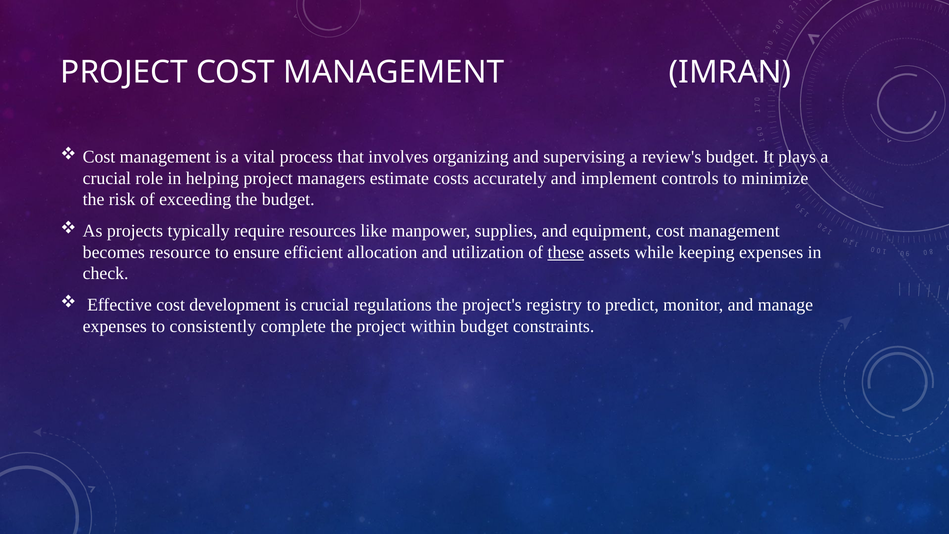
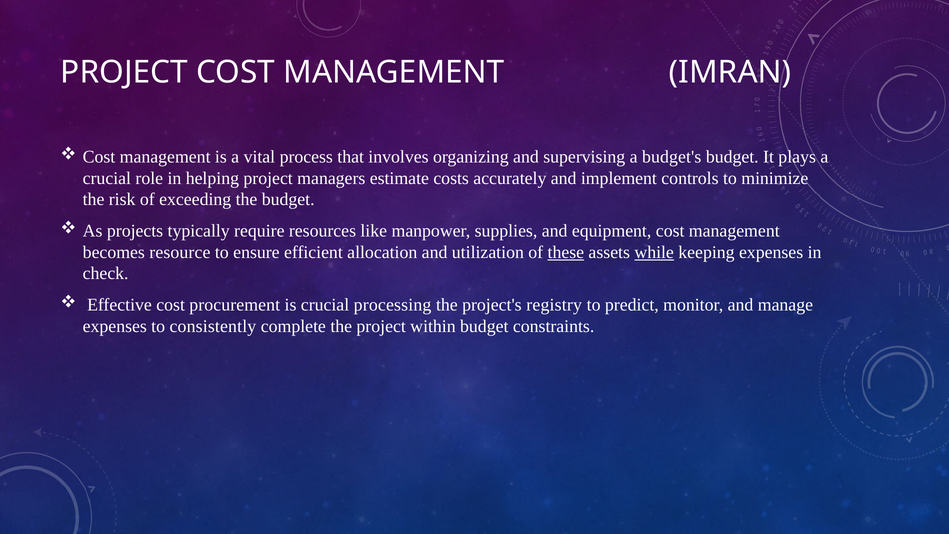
review's: review's -> budget's (672, 157)
while underline: none -> present (654, 252)
development: development -> procurement (235, 305)
regulations: regulations -> processing (393, 305)
